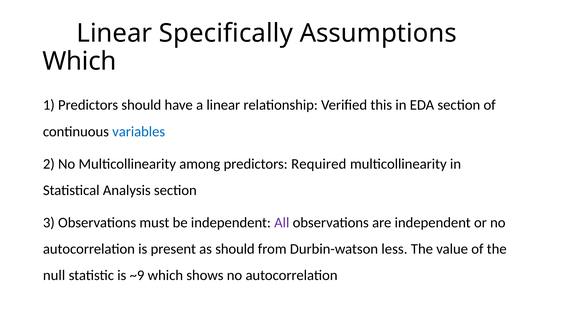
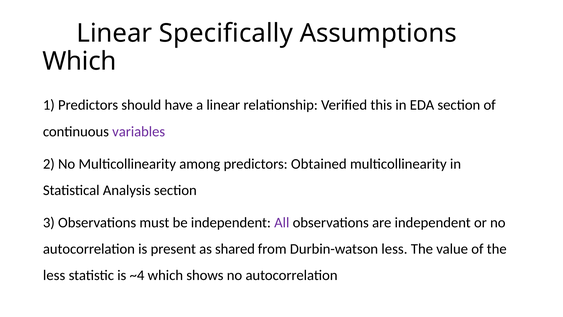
variables colour: blue -> purple (139, 131)
Required: Required -> Obtained (319, 164)
as should: should -> shared (235, 249)
null: null -> less (54, 275)
~9: ~9 -> ~4 (137, 275)
